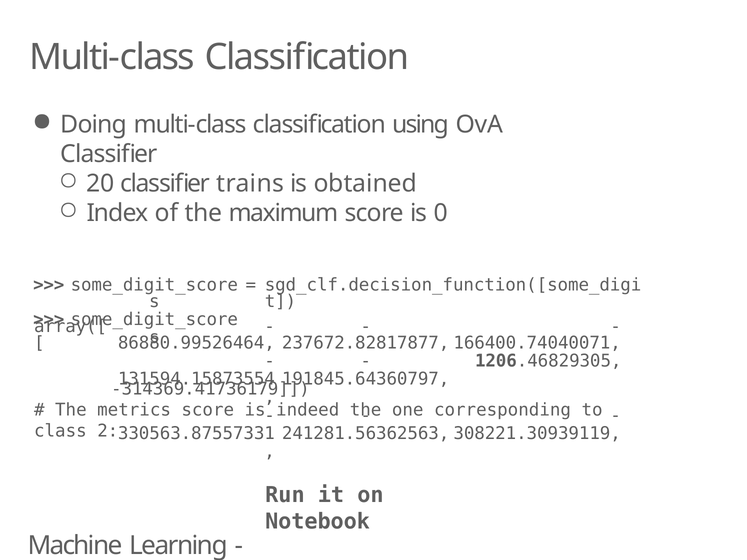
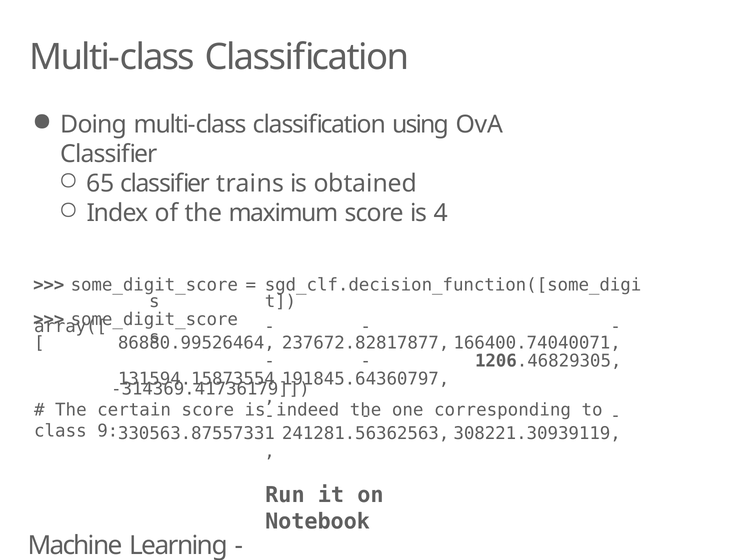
20: 20 -> 65 (100, 184)
0: 0 -> 4 (441, 213)
metrics: metrics -> certain (134, 410)
2: 2 -> 9 (108, 431)
